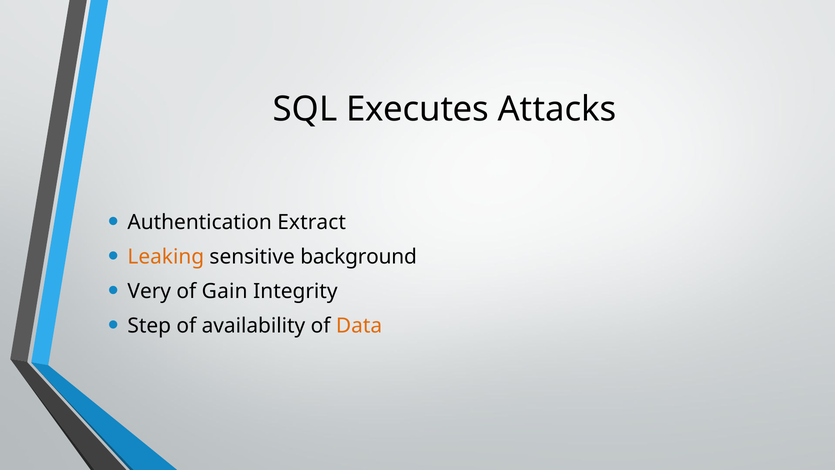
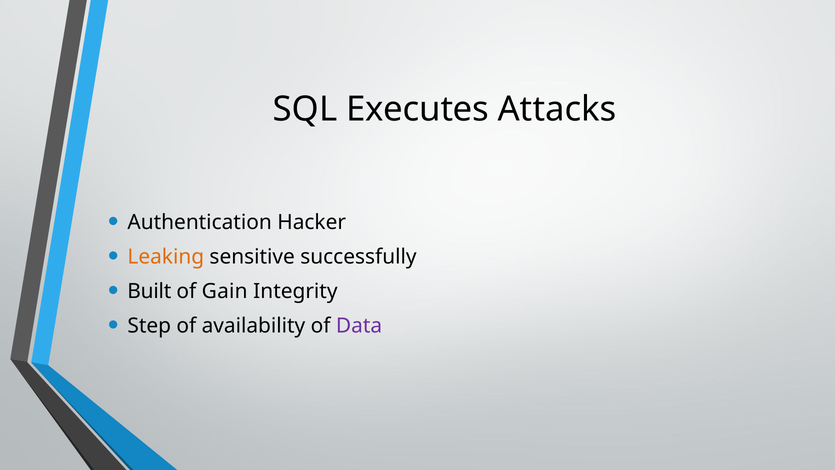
Extract: Extract -> Hacker (312, 222)
background: background -> successfully (358, 257)
Very: Very -> Built (149, 291)
Data colour: orange -> purple (359, 326)
